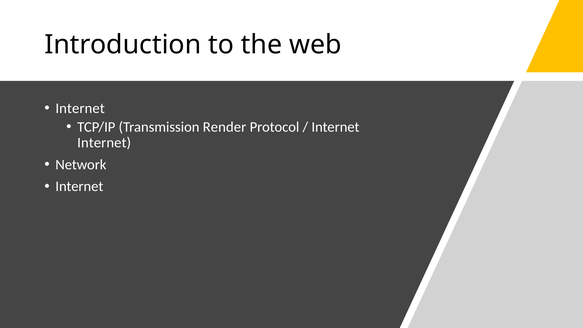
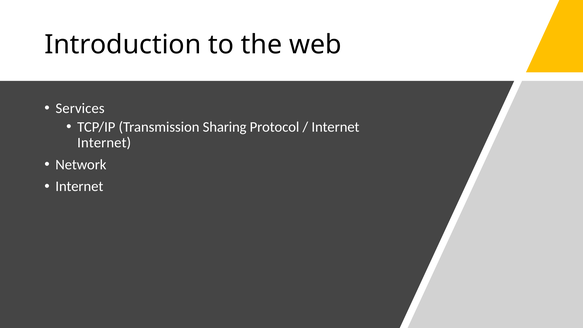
Internet: Internet -> Services (80, 108)
Render: Render -> Sharing (225, 127)
